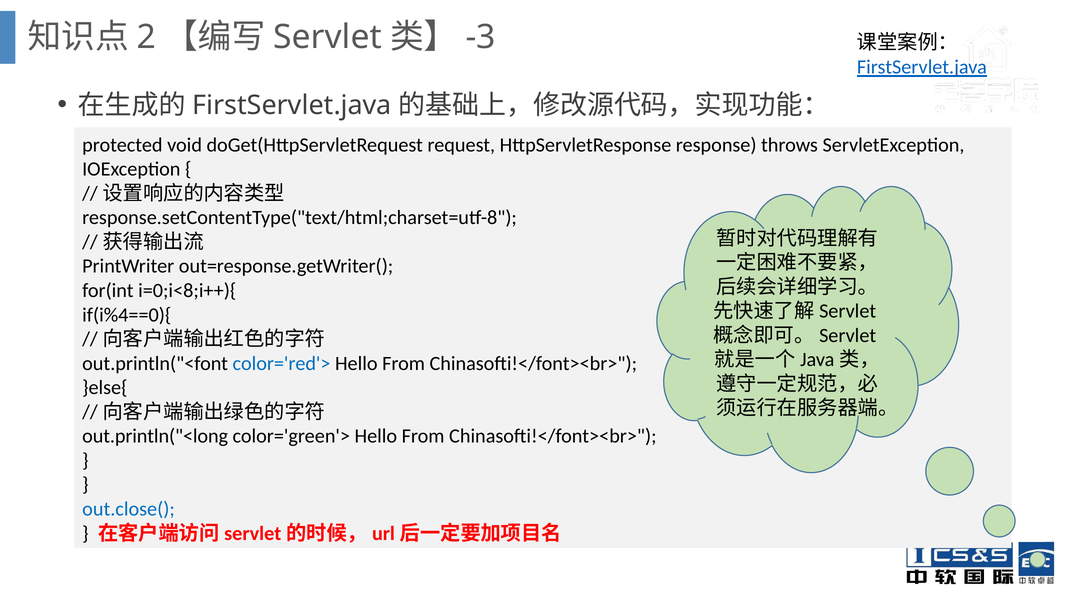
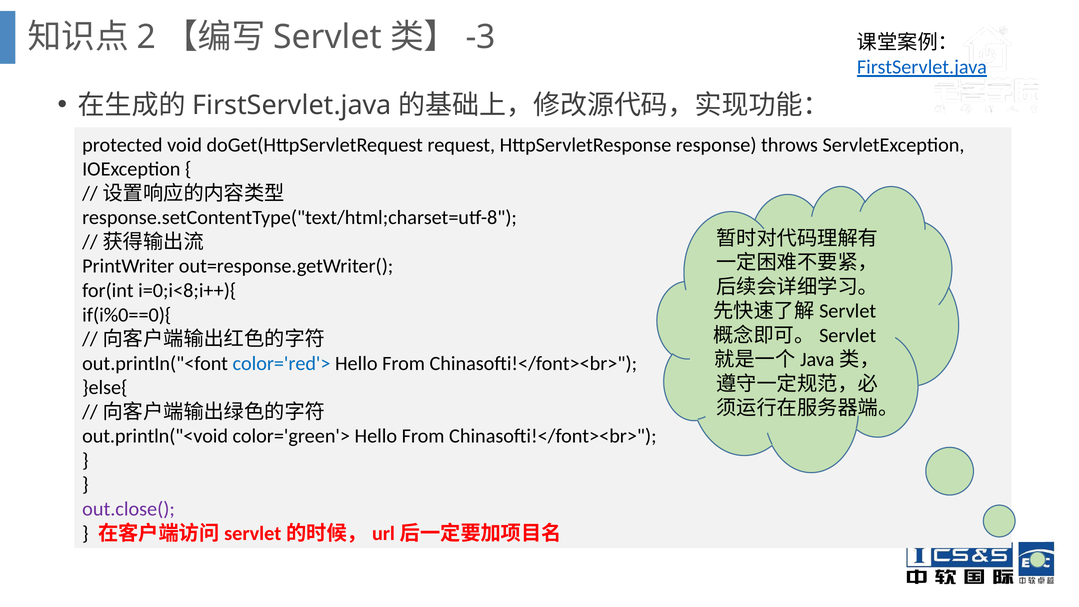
if(i%4==0){: if(i%4==0){ -> if(i%0==0){ (127, 315)
out.println("<long: out.println("<long -> out.println("<void (155, 436)
out.close( colour: blue -> purple (129, 509)
